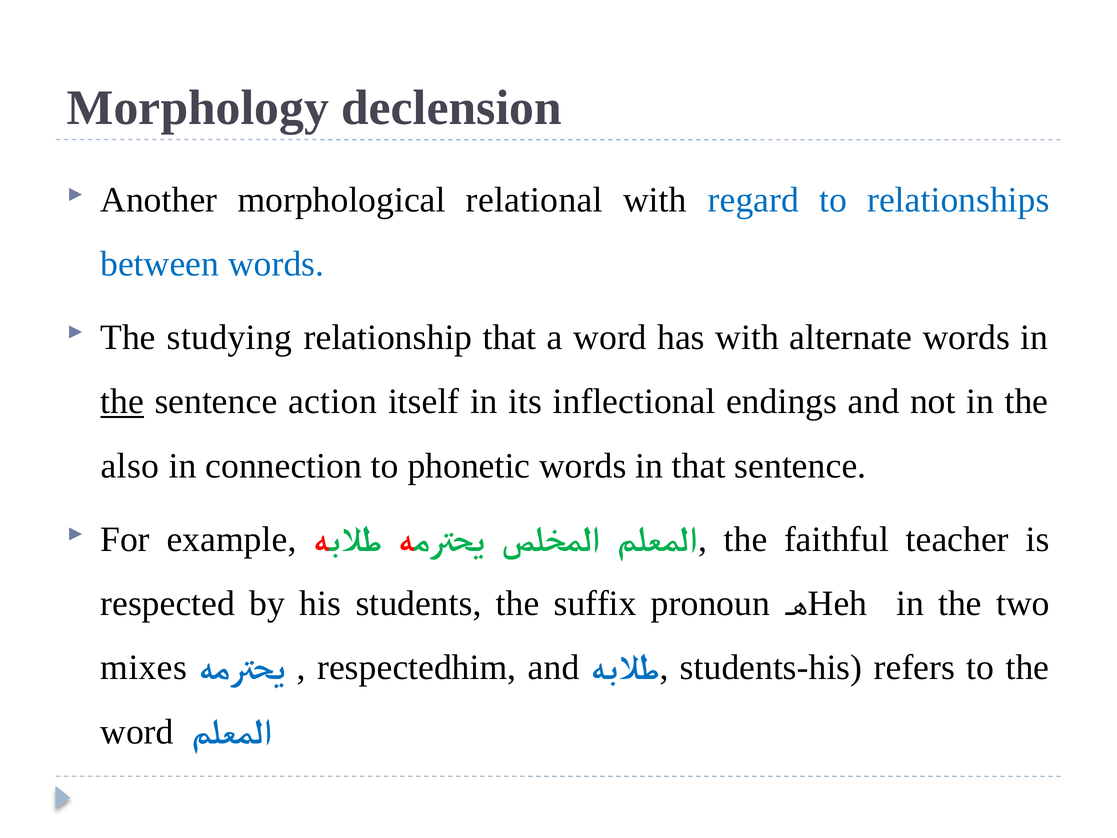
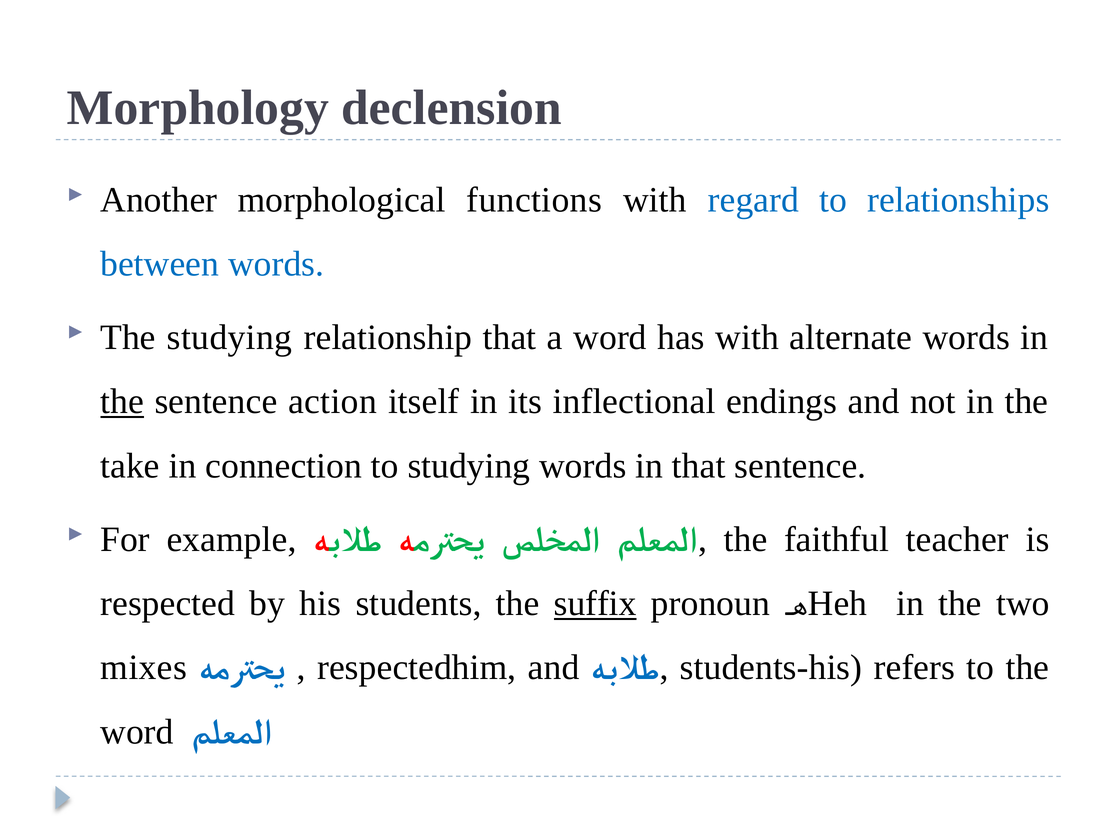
relational: relational -> functions (534, 200)
also: also -> take (130, 466)
to phonetic: phonetic -> studying (469, 466)
suffix underline: none -> present (595, 603)
